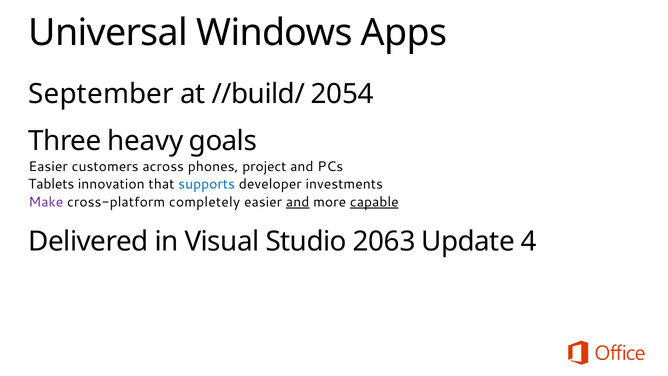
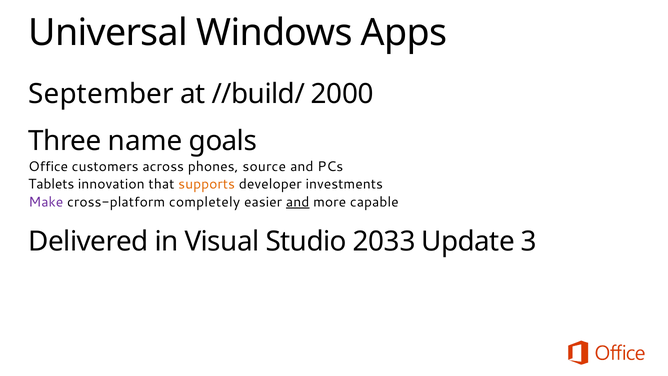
2054: 2054 -> 2000 (342, 94)
heavy: heavy -> name (145, 141)
Easier: Easier -> Office (48, 166)
project: project -> source (264, 166)
supports colour: blue -> orange (207, 184)
capable underline: present -> none (374, 202)
2063: 2063 -> 2033 (384, 241)
4: 4 -> 3 (529, 241)
